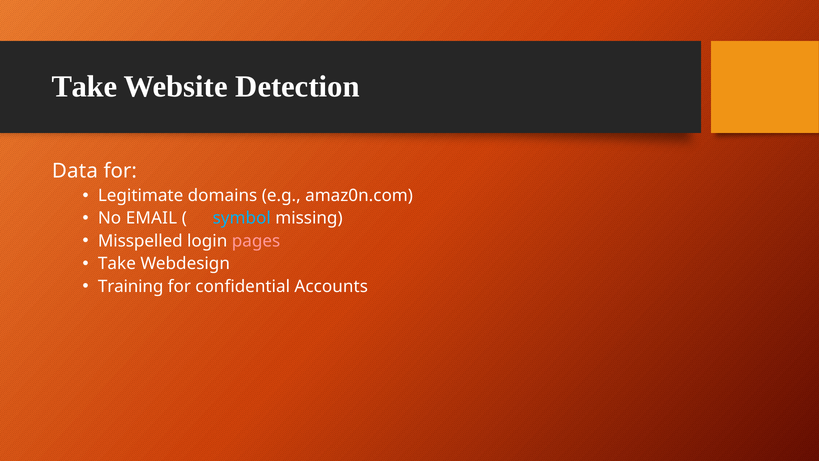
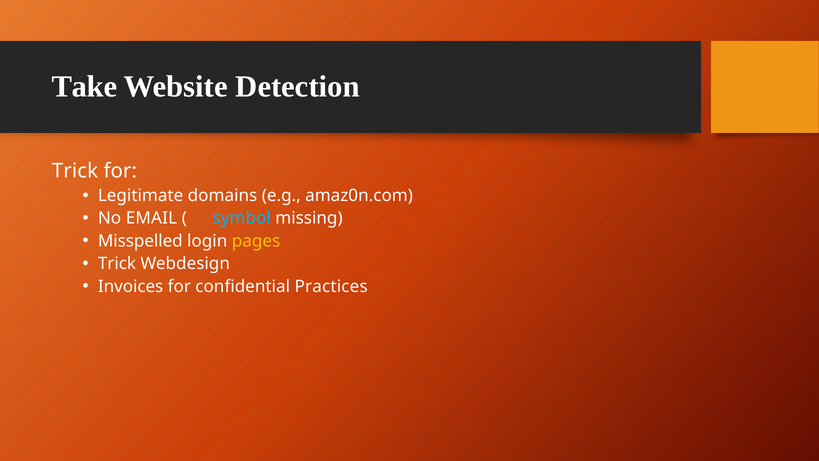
Data: Data -> Trick (75, 171)
pages colour: pink -> yellow (256, 241)
Take: Take -> Trick (117, 264)
Training: Training -> Invoices (131, 286)
Accounts: Accounts -> Practices (331, 286)
